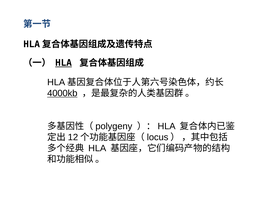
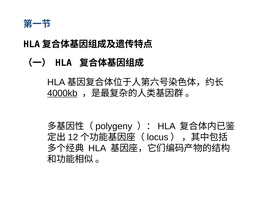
HLA underline: present -> none (64, 63)
